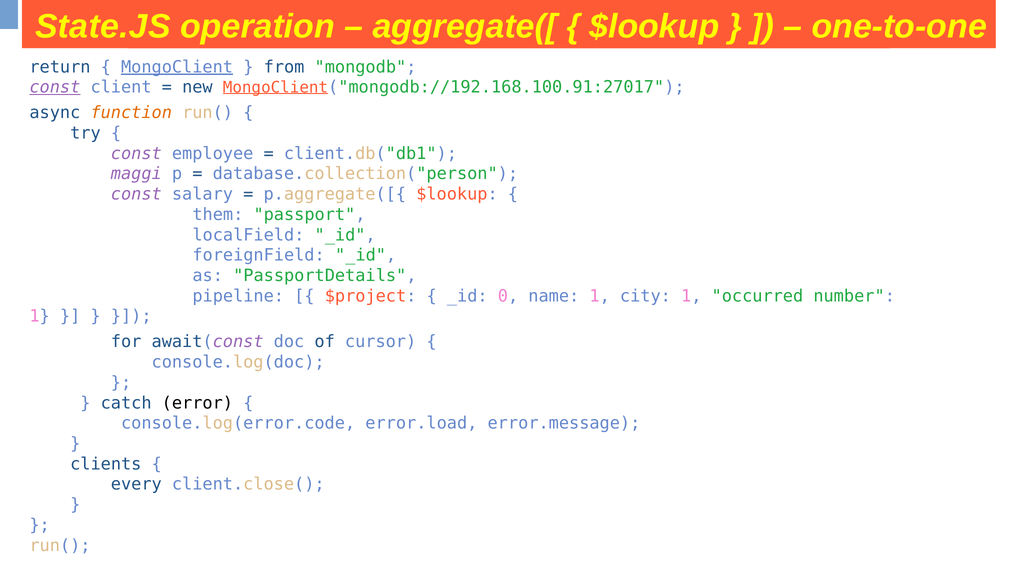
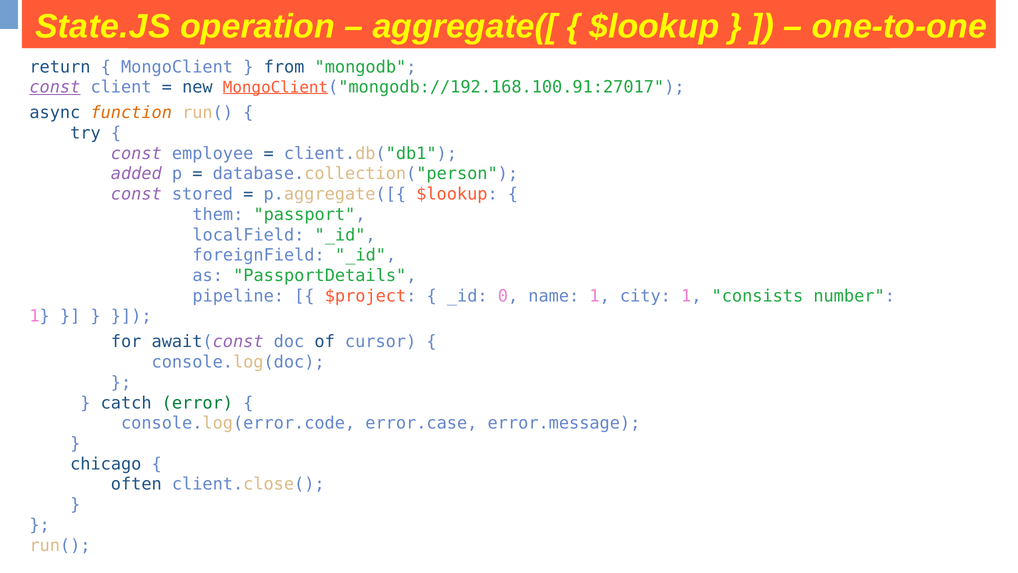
MongoClient underline: present -> none (177, 67)
maggi: maggi -> added (136, 174)
salary: salary -> stored (202, 194)
occurred: occurred -> consists (757, 296)
error colour: black -> green (197, 403)
error.load: error.load -> error.case (421, 423)
clients: clients -> chicago (106, 464)
every: every -> often (136, 484)
